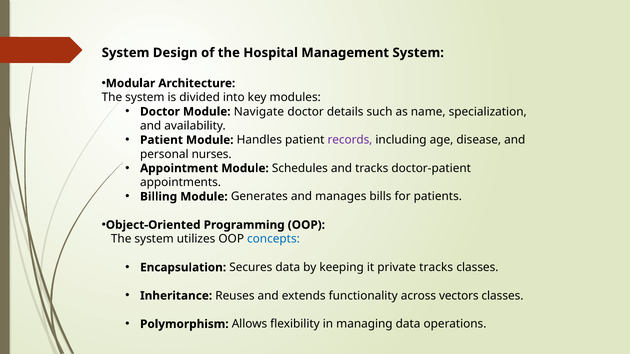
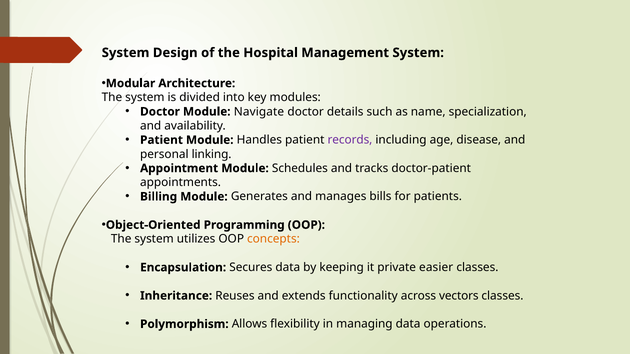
nurses: nurses -> linking (212, 154)
concepts colour: blue -> orange (273, 239)
private tracks: tracks -> easier (436, 268)
